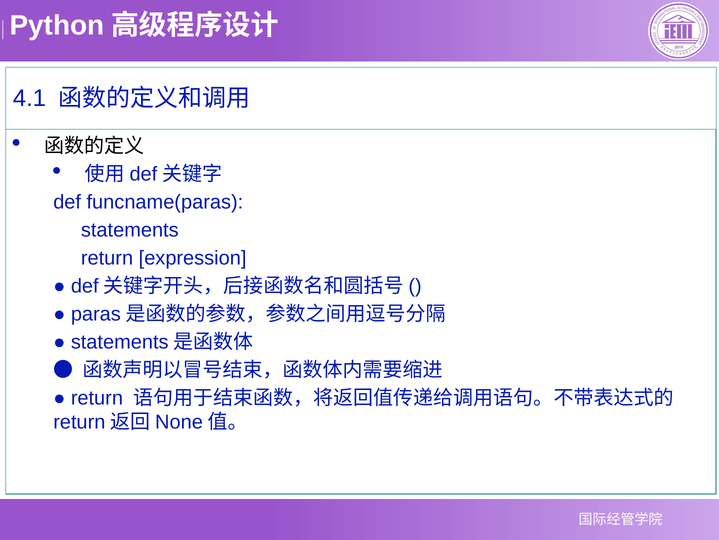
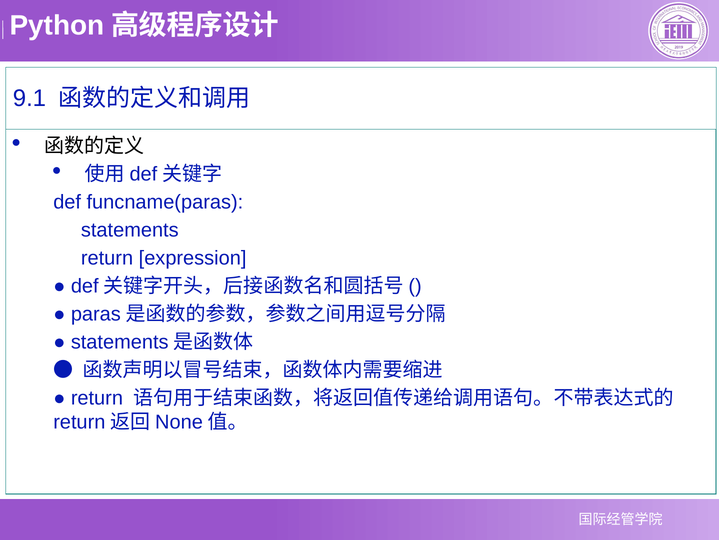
4.1: 4.1 -> 9.1 (29, 98)
